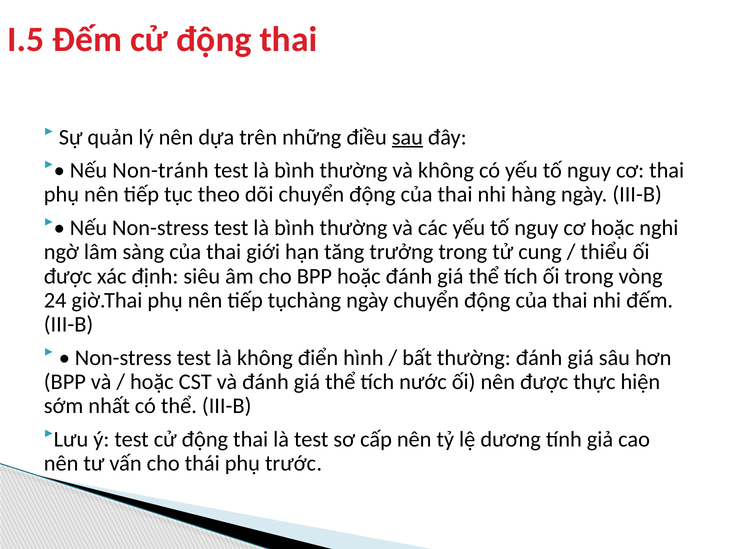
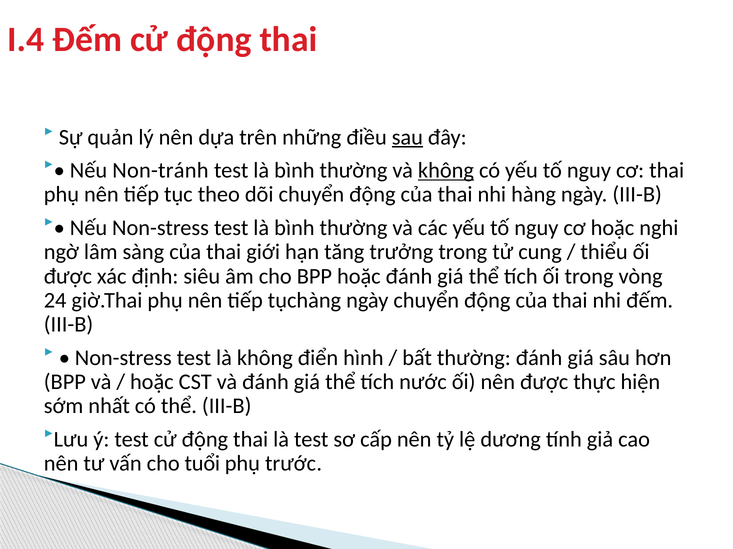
I.5: I.5 -> I.4 (26, 40)
không underline: none -> present (446, 171)
thái: thái -> tuổi (202, 464)
